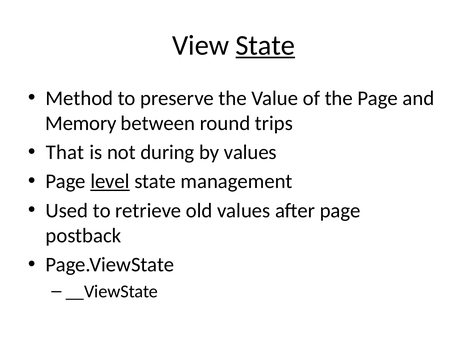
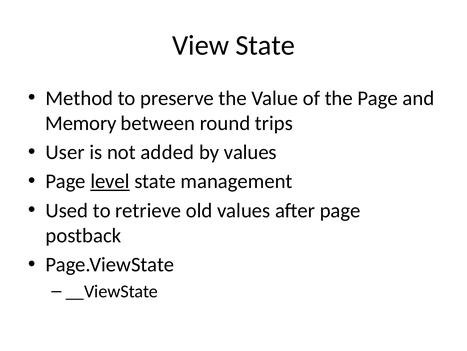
State underline: present -> none (265, 45)
That: That -> User (65, 152)
during: during -> added (167, 152)
